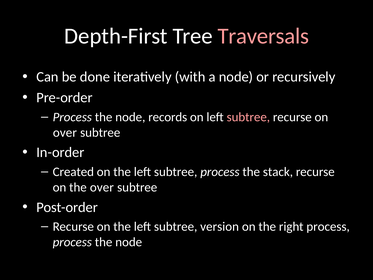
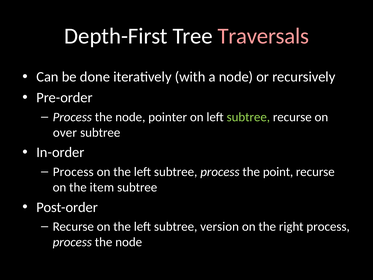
records: records -> pointer (168, 117)
subtree colour: pink -> light green (248, 117)
Created: Created -> Process (73, 172)
stack: stack -> point (278, 172)
the over: over -> item (102, 187)
